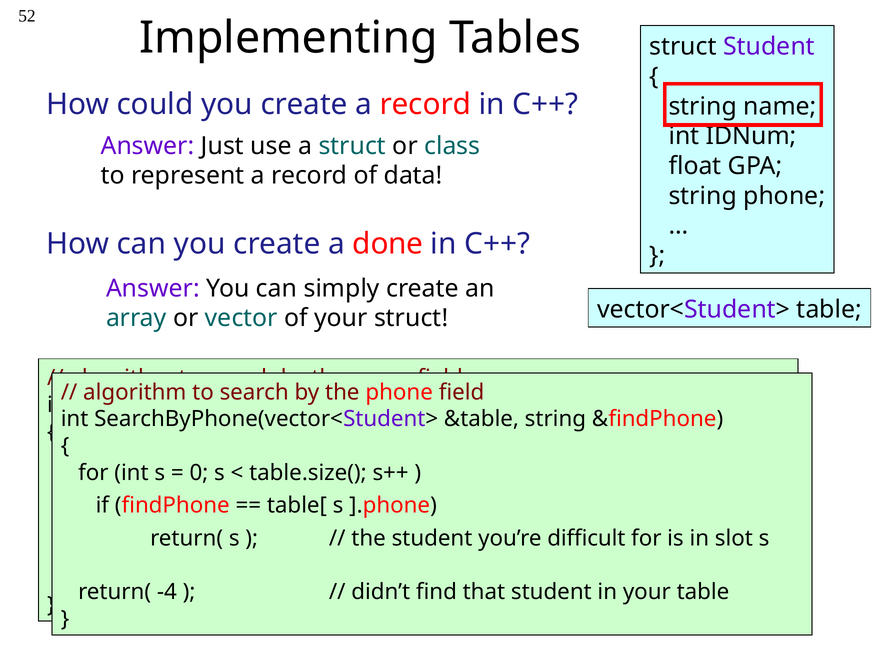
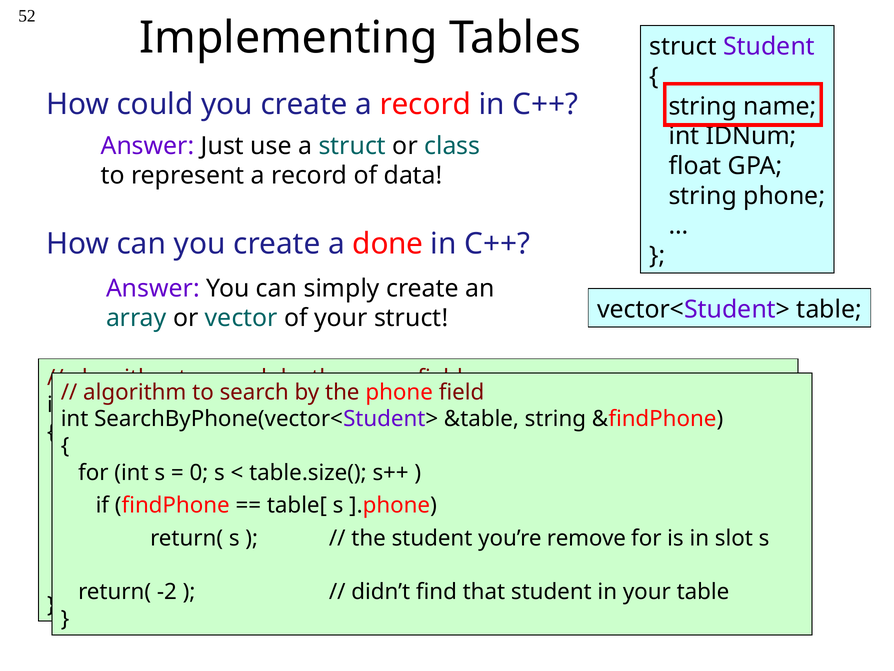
difficult: difficult -> remove (586, 538)
-4: -4 -> -2 (167, 592)
